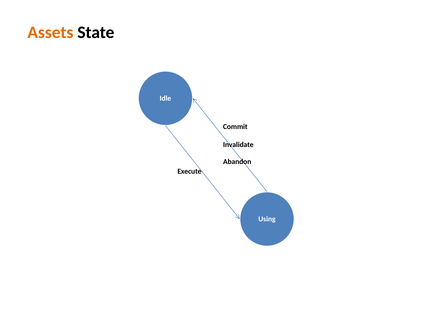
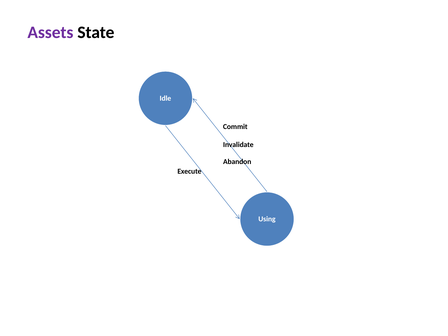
Assets colour: orange -> purple (50, 33)
